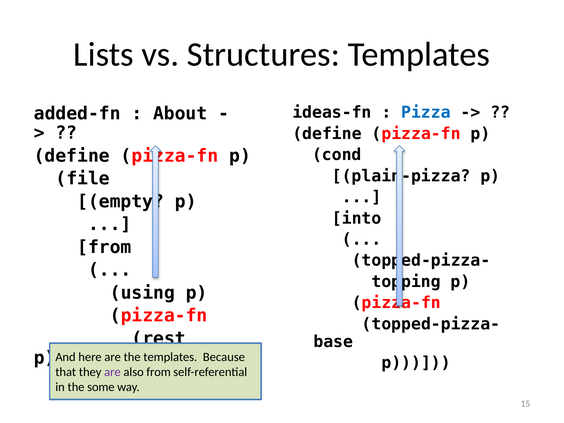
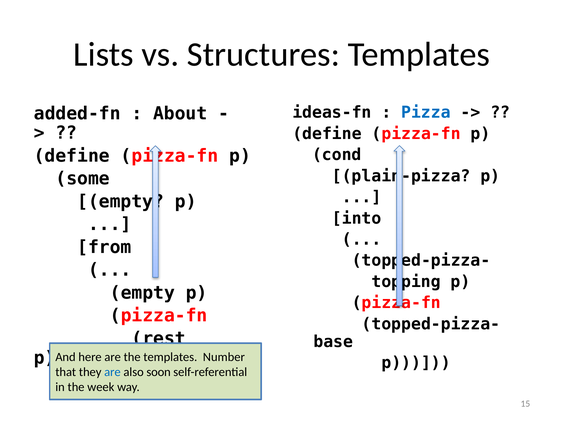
file: file -> some (83, 179)
using: using -> empty (142, 293)
Because: Because -> Number (224, 357)
are colour: purple -> blue (112, 372)
also from: from -> soon (159, 372)
some: some -> week (101, 387)
